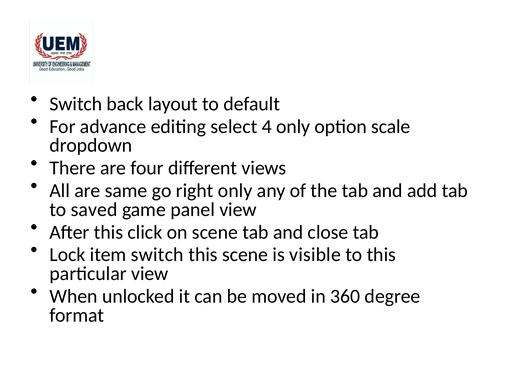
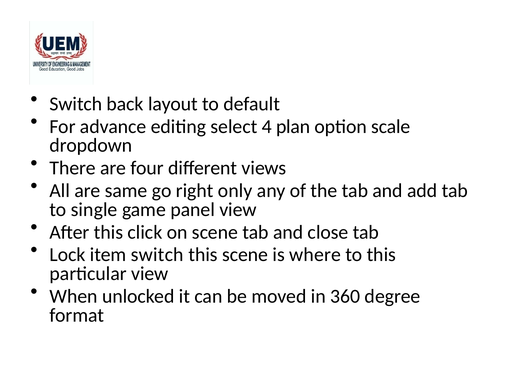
4 only: only -> plan (293, 126)
saved: saved -> single (94, 210)
visible: visible -> where (315, 255)
